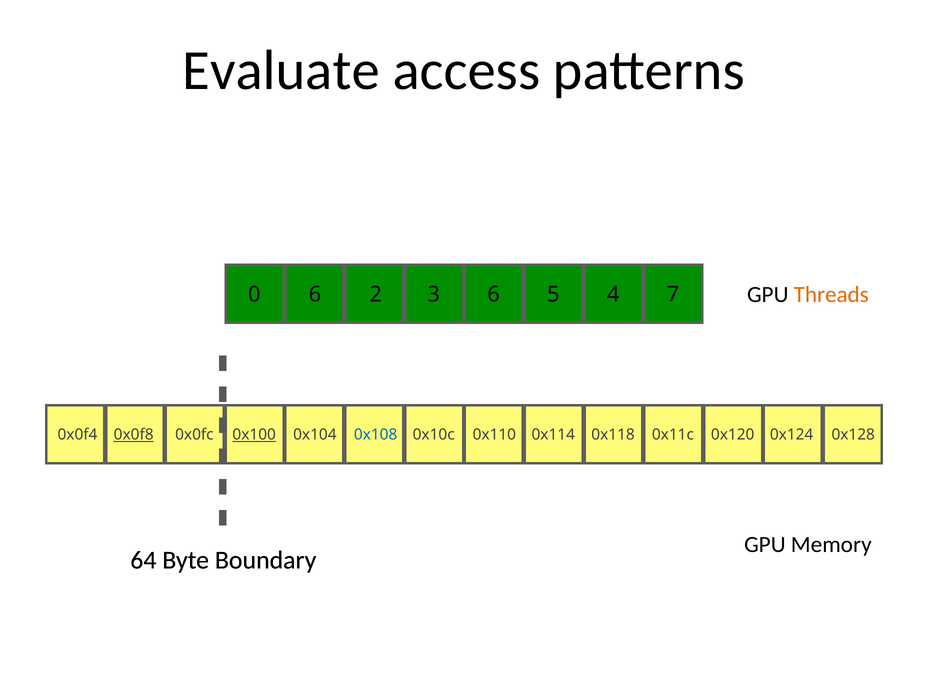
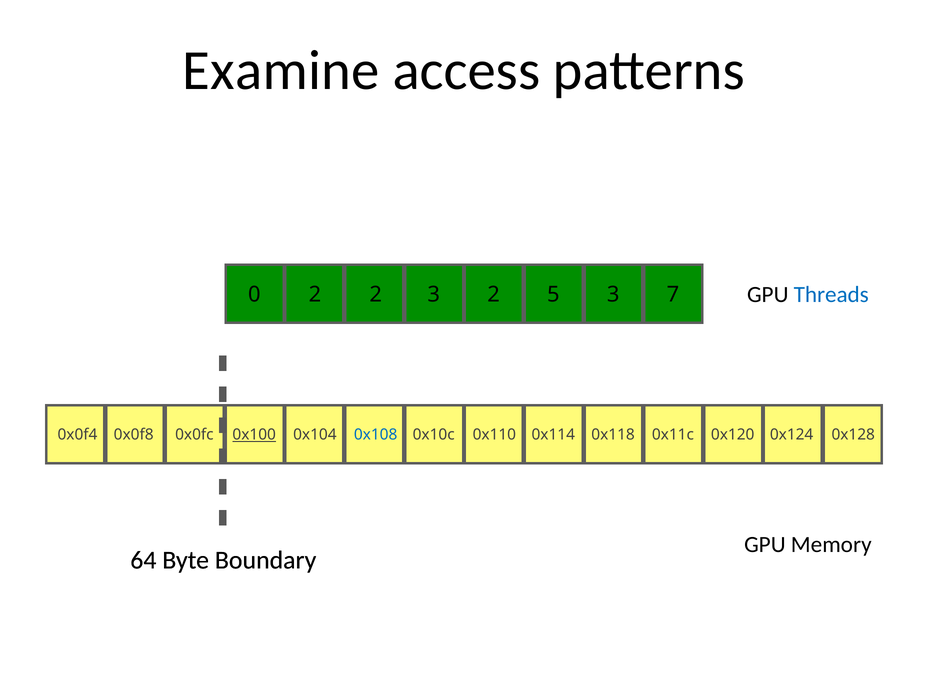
Evaluate: Evaluate -> Examine (281, 70)
0 6: 6 -> 2 (315, 295)
3 6: 6 -> 2 (494, 295)
5 4: 4 -> 3 (613, 295)
Threads colour: orange -> blue (831, 295)
0x0f8 underline: present -> none (134, 435)
